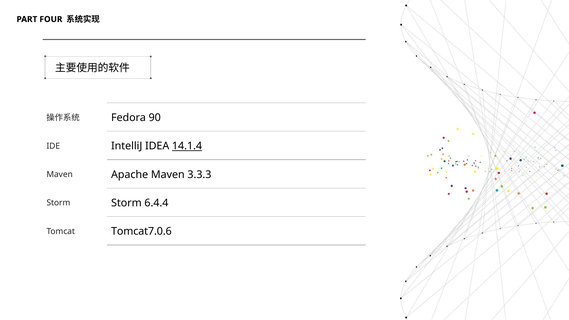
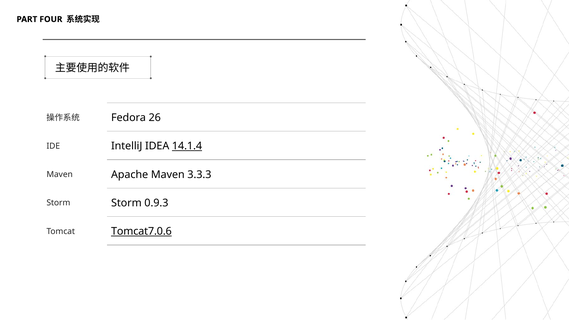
90: 90 -> 26 (155, 118)
6.4.4: 6.4.4 -> 0.9.3 (156, 203)
Tomcat7.0.6 underline: none -> present (141, 231)
